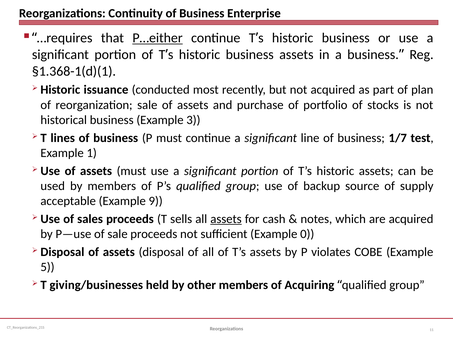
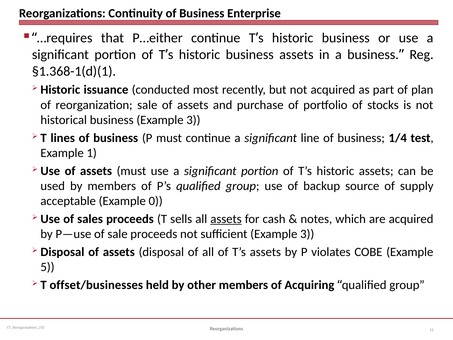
P…either underline: present -> none (158, 38)
1/7: 1/7 -> 1/4 (398, 138)
9: 9 -> 0 (156, 201)
sufficient Example 0: 0 -> 3 (307, 234)
giving/businesses: giving/businesses -> offset/businesses (96, 285)
